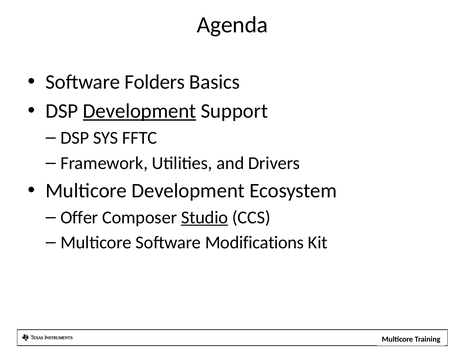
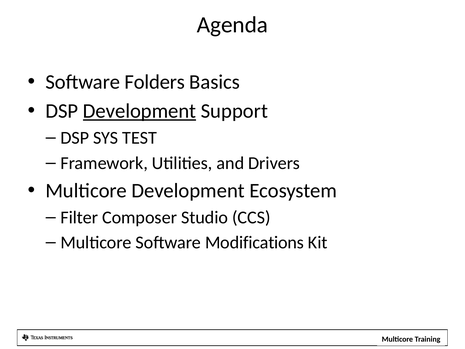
FFTC: FFTC -> TEST (140, 138)
Offer: Offer -> Filter (79, 217)
Studio underline: present -> none (205, 217)
